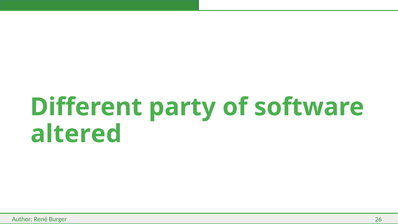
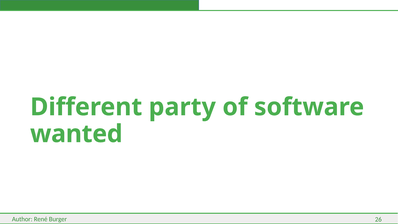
altered: altered -> wanted (76, 134)
